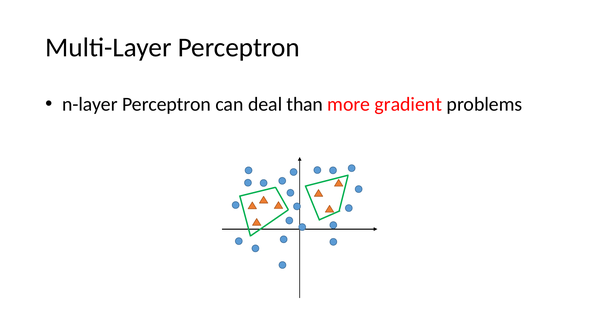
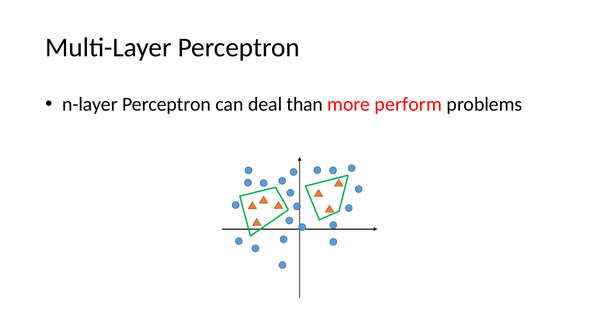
gradient: gradient -> perform (408, 104)
